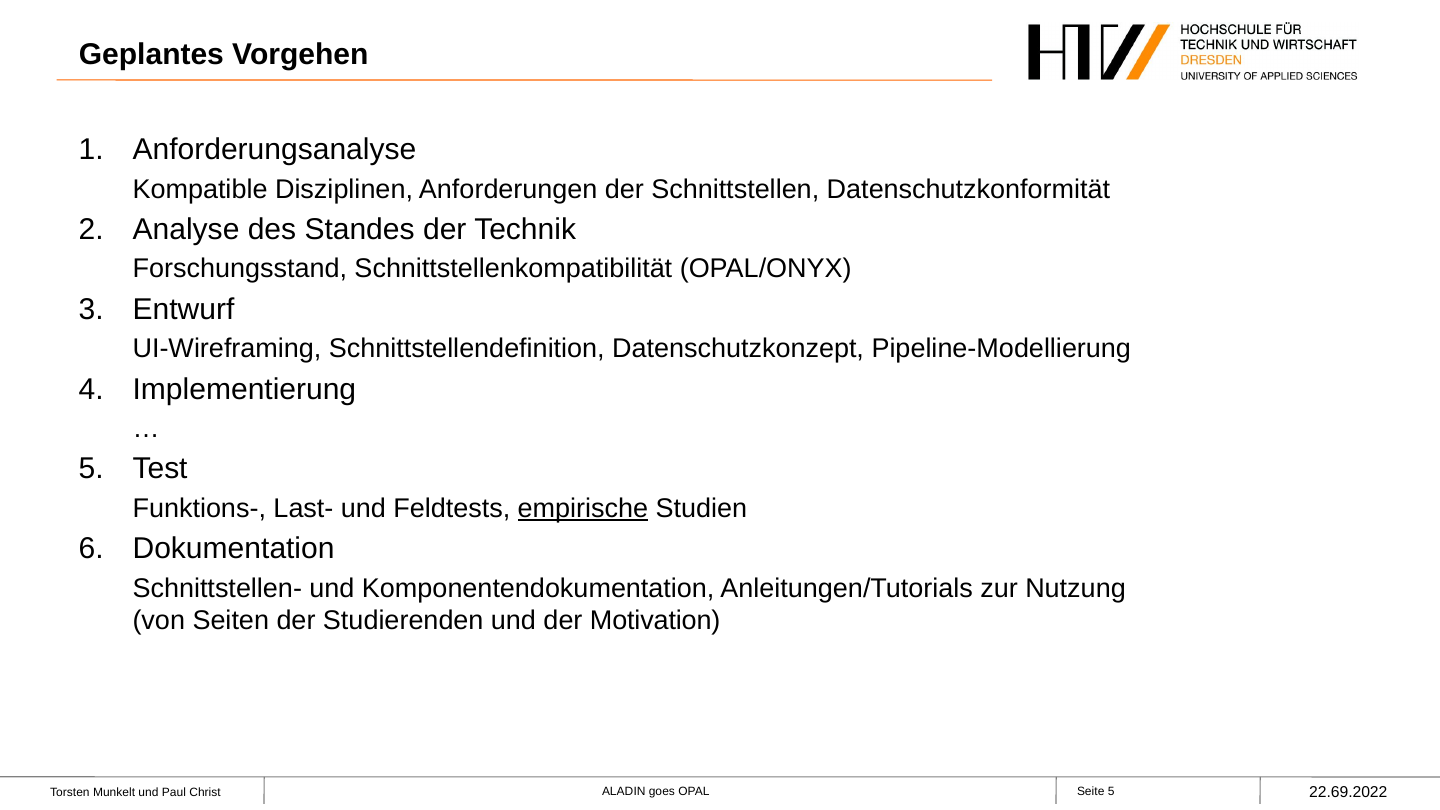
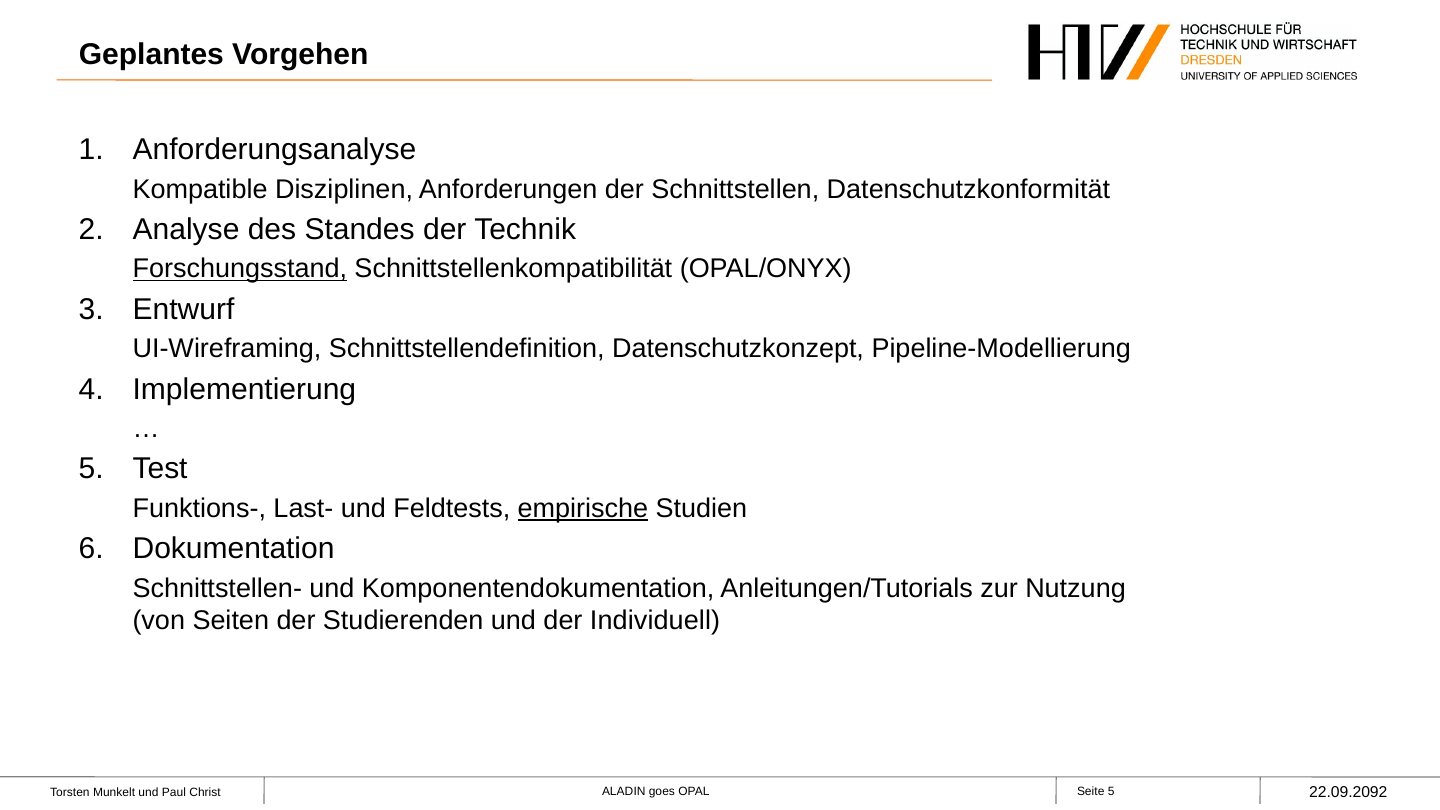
Forschungsstand underline: none -> present (240, 269)
Motivation: Motivation -> Individuell (655, 621)
22.69.2022: 22.69.2022 -> 22.09.2092 (1348, 792)
